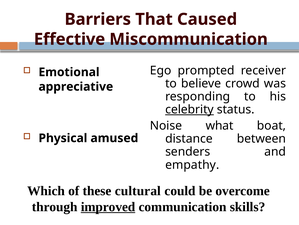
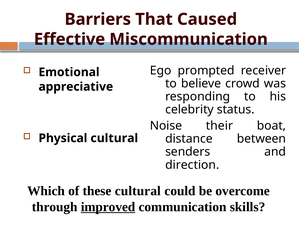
celebrity underline: present -> none (189, 109)
what: what -> their (219, 125)
Physical amused: amused -> cultural (114, 138)
empathy: empathy -> direction (192, 164)
